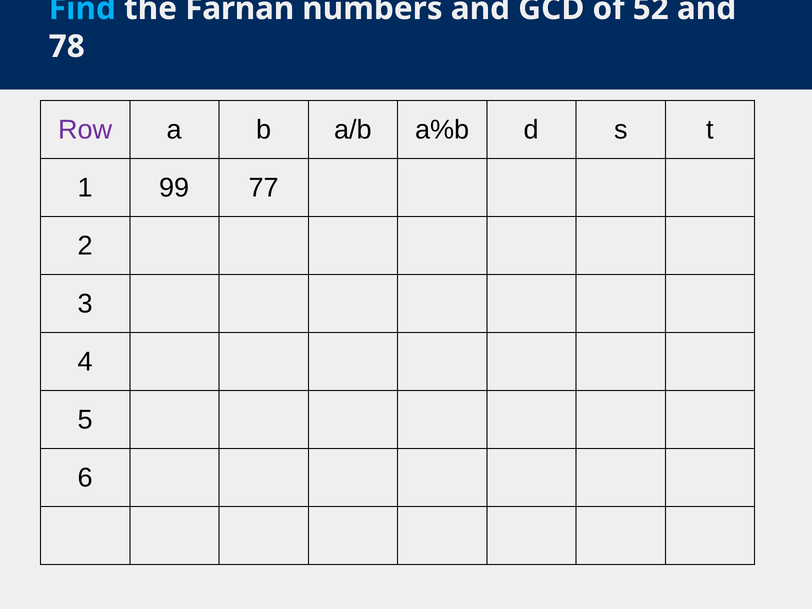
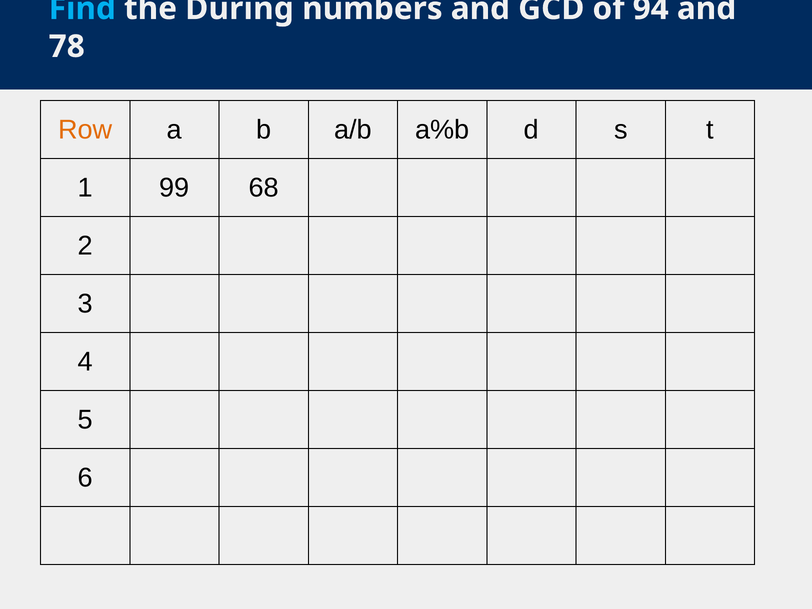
Farnan: Farnan -> During (239, 9)
52: 52 -> 94 (651, 9)
Row colour: purple -> orange (85, 130)
77: 77 -> 68 (264, 188)
